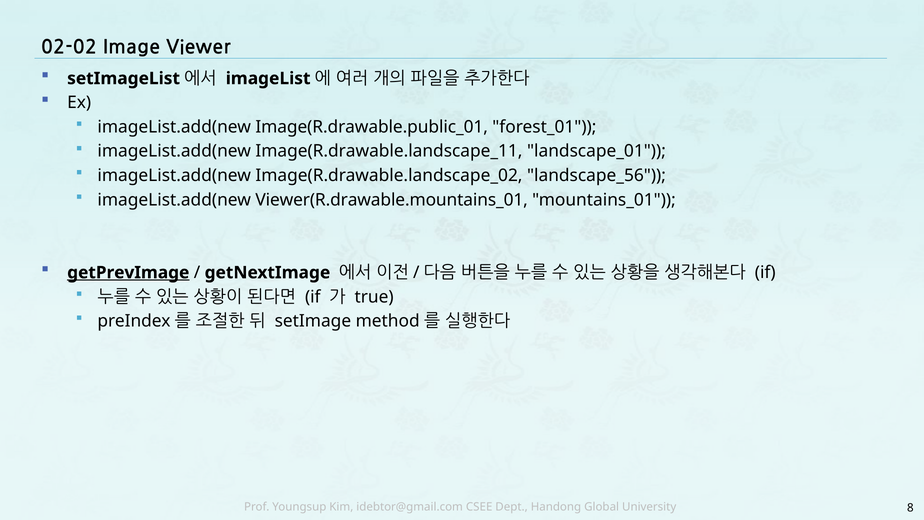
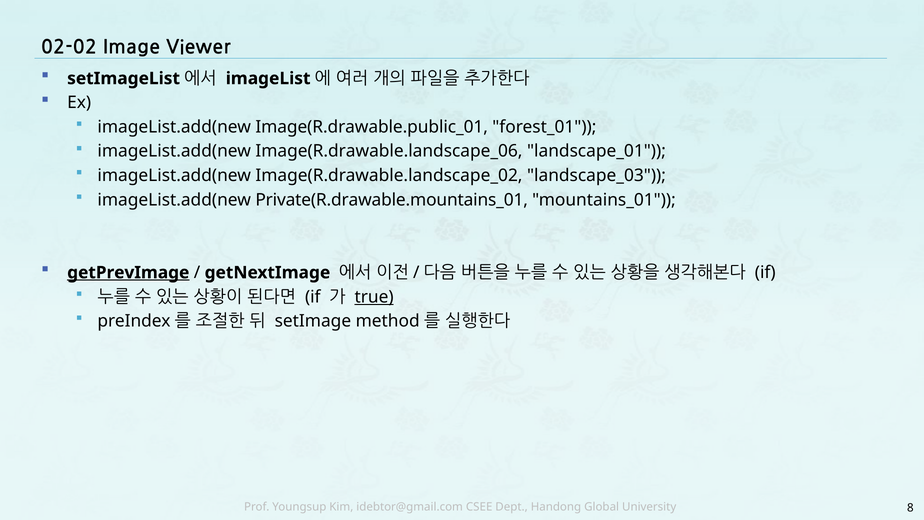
Image(R.drawable.landscape_11: Image(R.drawable.landscape_11 -> Image(R.drawable.landscape_06 (389, 151)
landscape_56: landscape_56 -> landscape_03 (596, 175)
Viewer(R.drawable.mountains_01: Viewer(R.drawable.mountains_01 -> Private(R.drawable.mountains_01 (392, 200)
true underline: none -> present (374, 297)
